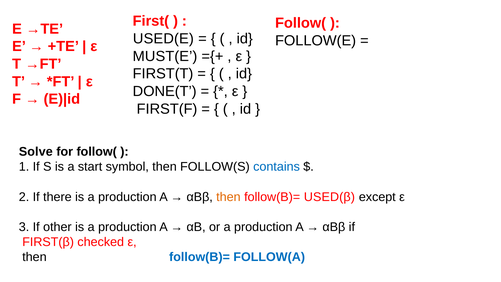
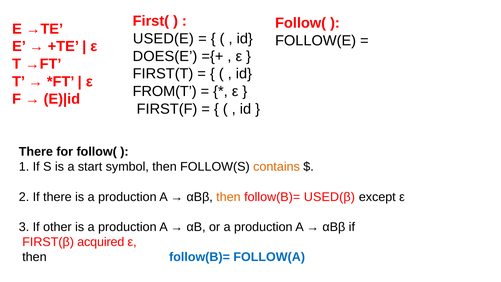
MUST(E: MUST(E -> DOES(E (165, 56)
DONE(T: DONE(T -> FROM(T (165, 91)
Solve: Solve -> There (36, 152)
contains colour: blue -> orange (277, 167)
checked: checked -> acquired (101, 242)
